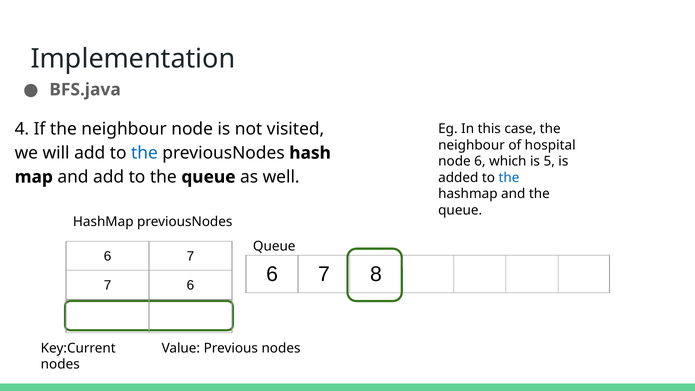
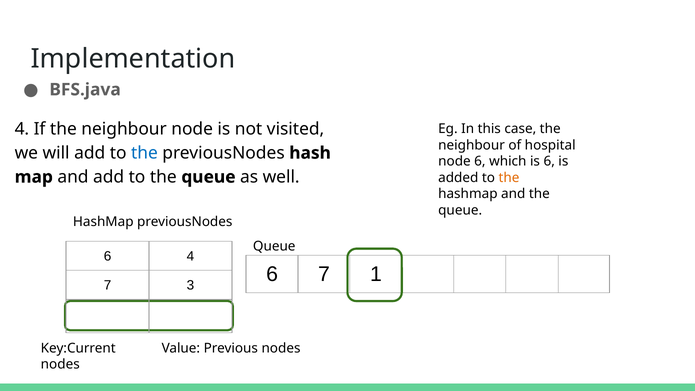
is 5: 5 -> 6 (549, 161)
the colour: blue -> orange (509, 178)
7: 7 -> 4 (191, 256)
8: 8 -> 1 (376, 274)
7 6: 6 -> 3 (191, 285)
